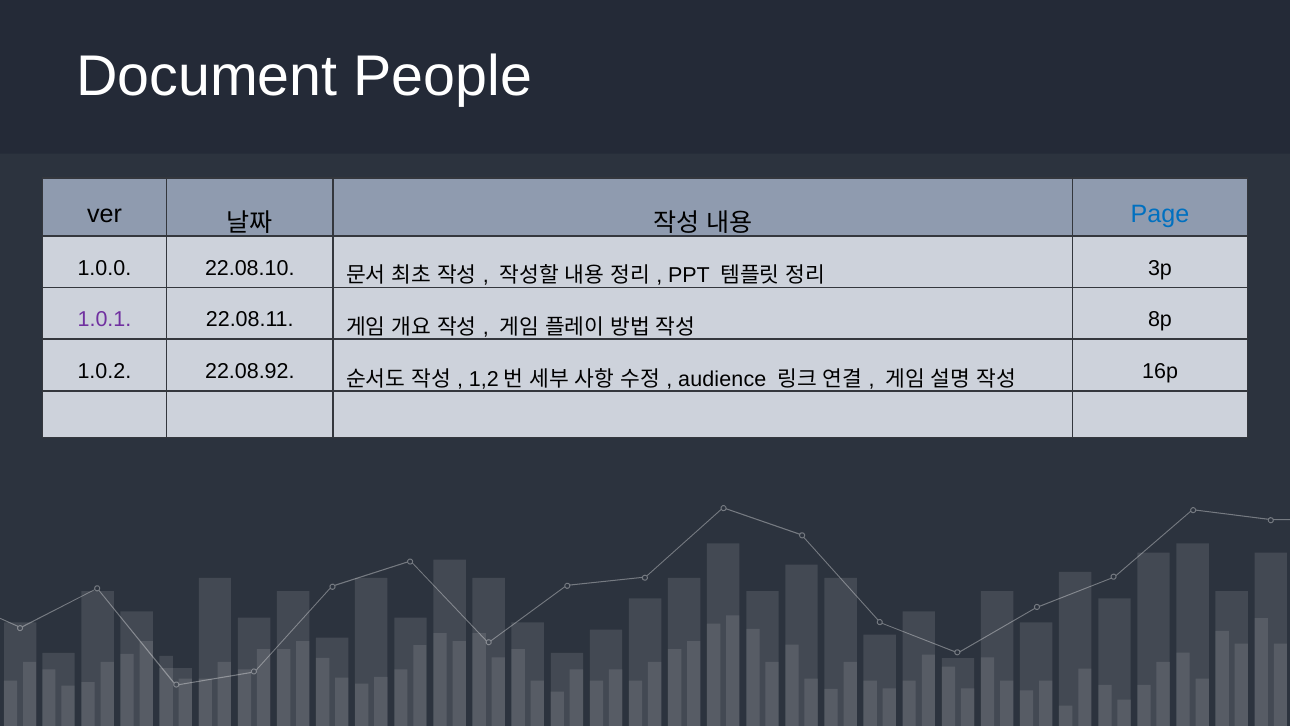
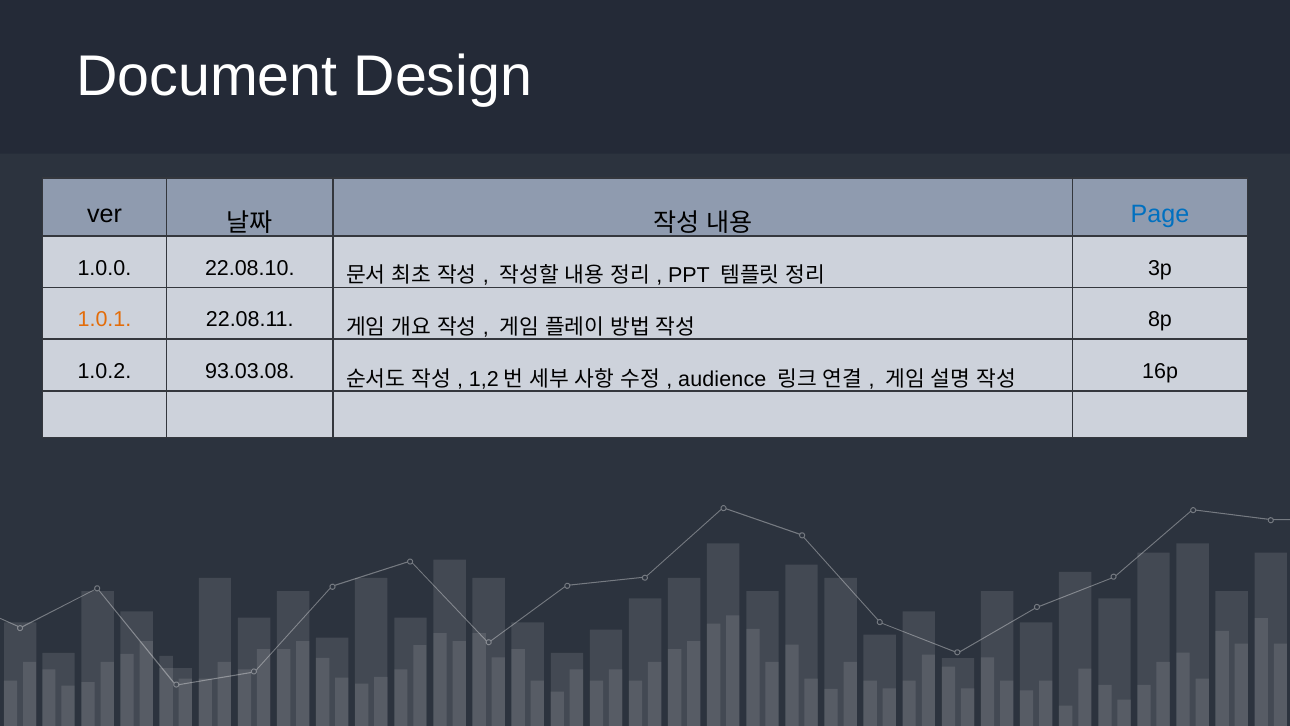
People: People -> Design (443, 77)
1.0.1 colour: purple -> orange (104, 320)
22.08.92: 22.08.92 -> 93.03.08 (250, 371)
